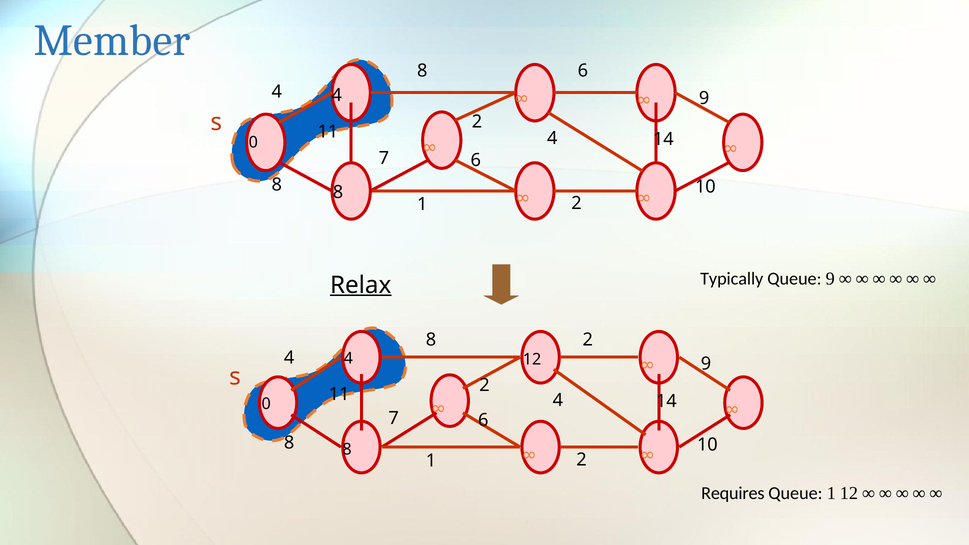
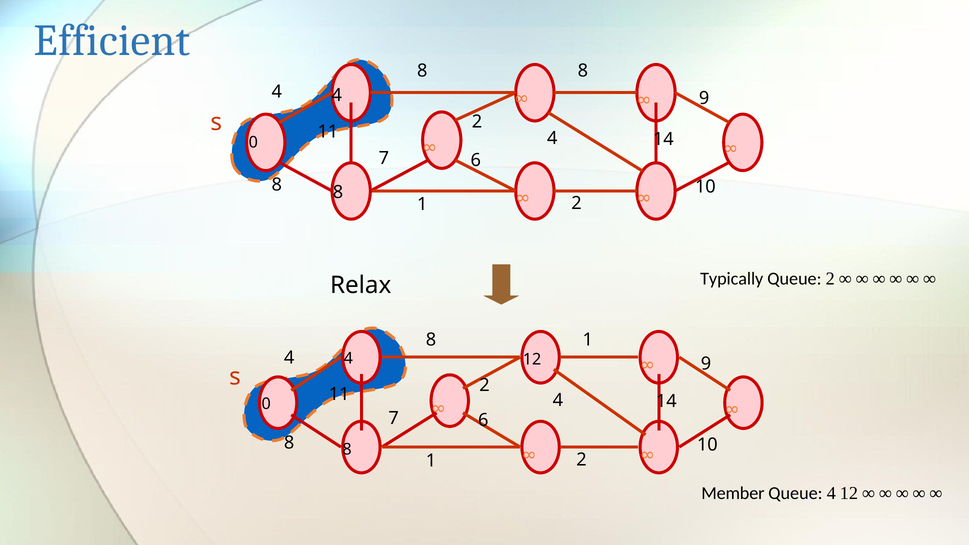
Member: Member -> Efficient (112, 41)
8 6: 6 -> 8 (583, 71)
Queue 9: 9 -> 2 (830, 279)
Relax underline: present -> none (361, 285)
8 2: 2 -> 1 (588, 340)
Requires: Requires -> Member (733, 493)
Queue 1: 1 -> 4 (831, 493)
